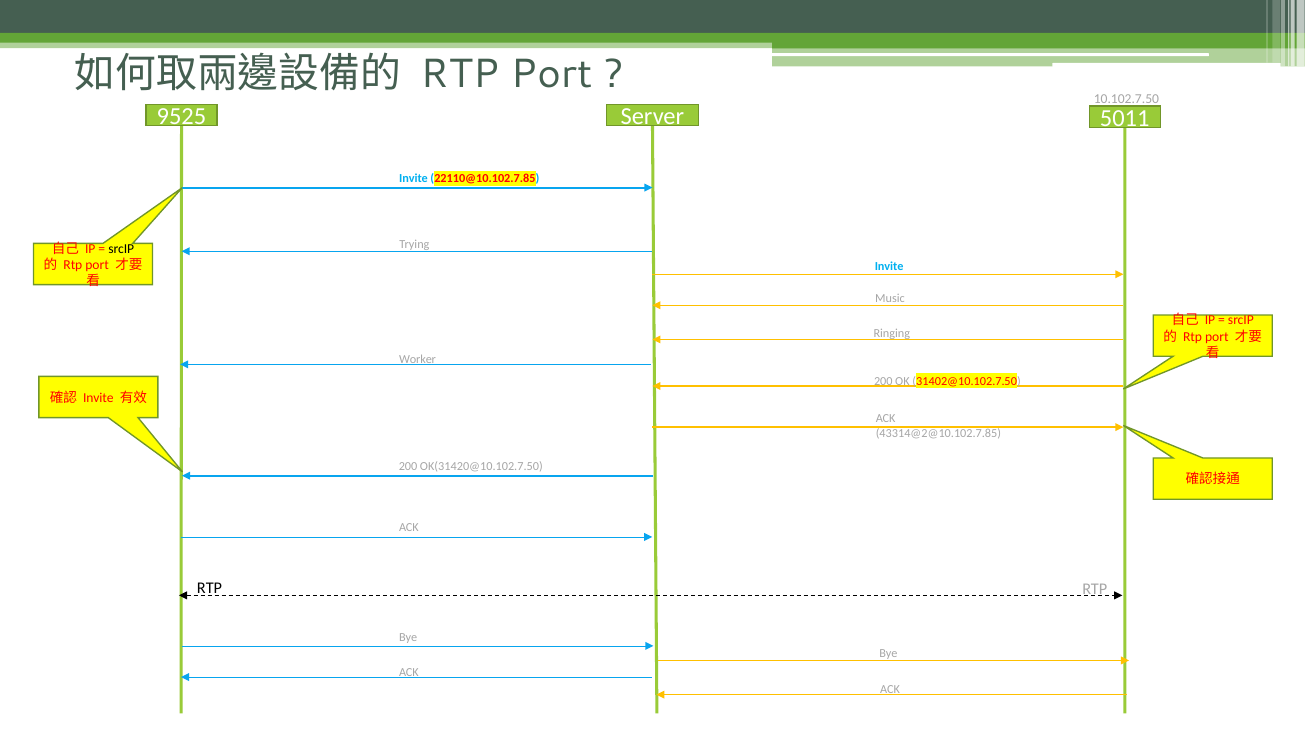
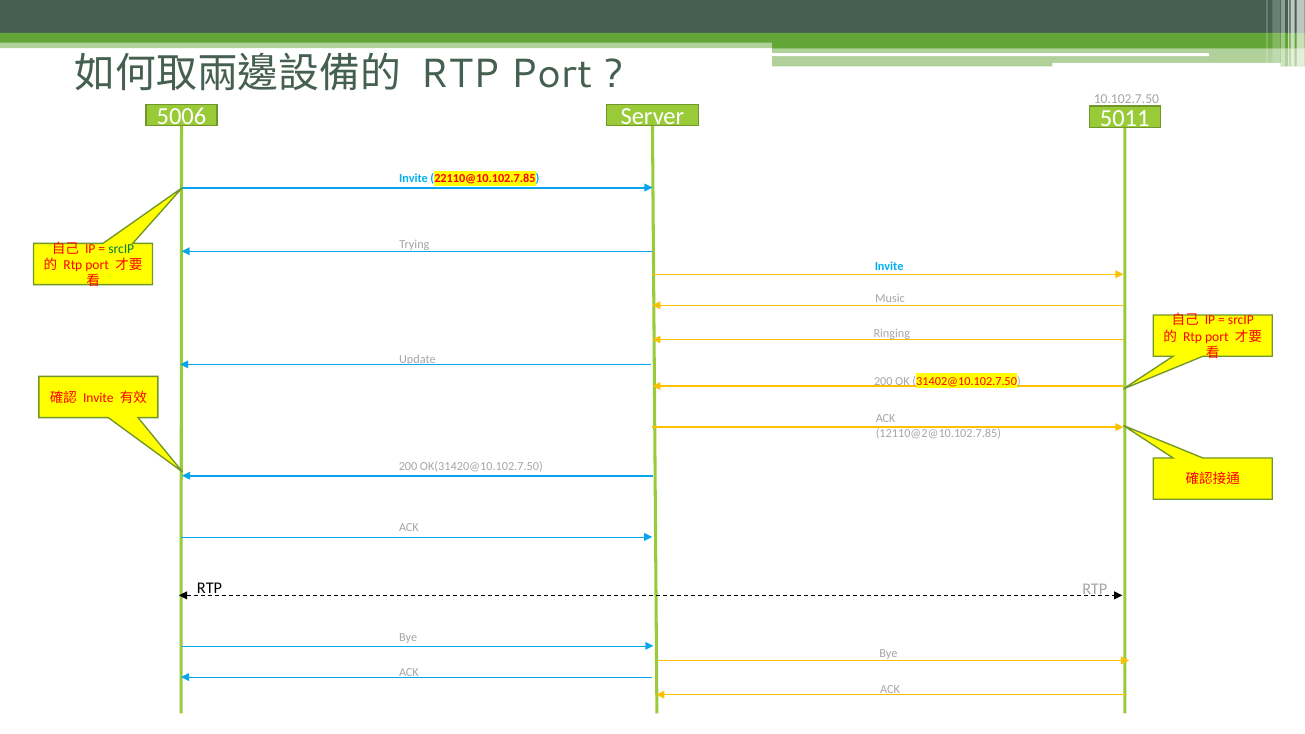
9525: 9525 -> 5006 (181, 117)
srcIP colour: black -> green (121, 249)
Worker: Worker -> Update (417, 360)
43314@2@10.102.7.85: 43314@2@10.102.7.85 -> 12110@2@10.102.7.85 (938, 433)
